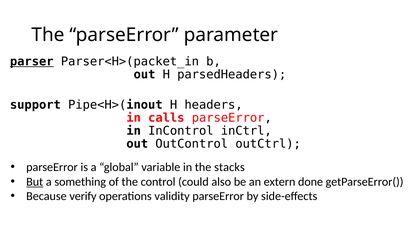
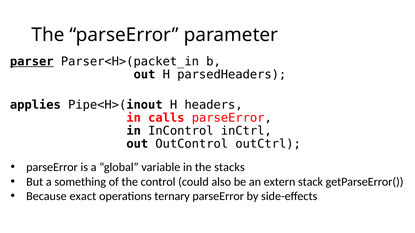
support: support -> applies (35, 105)
But underline: present -> none (35, 182)
done: done -> stack (311, 182)
verify: verify -> exact (83, 197)
validity: validity -> ternary (172, 197)
